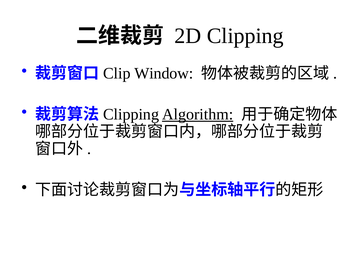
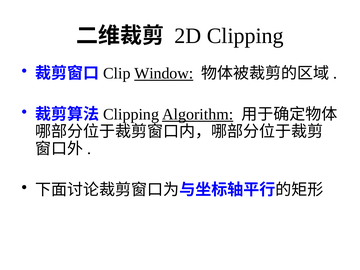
Window underline: none -> present (164, 73)
